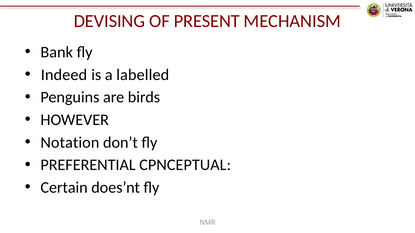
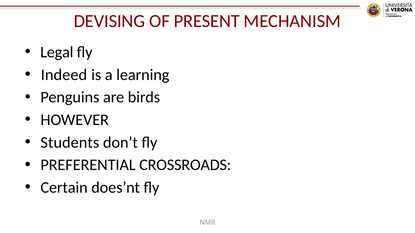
Bank: Bank -> Legal (57, 52)
labelled: labelled -> learning (143, 75)
Notation: Notation -> Students (70, 143)
CPNCEPTUAL: CPNCEPTUAL -> CROSSROADS (185, 165)
